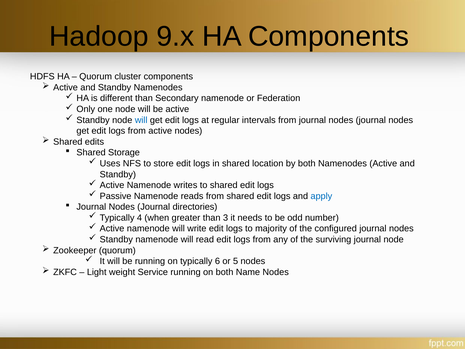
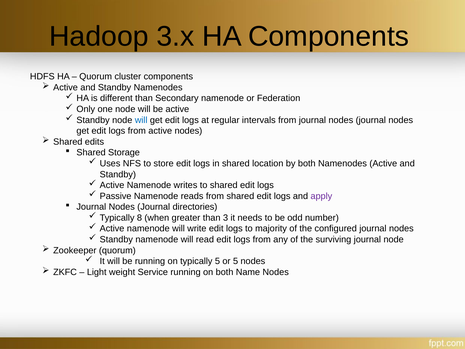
9.x: 9.x -> 3.x (175, 37)
apply colour: blue -> purple (321, 196)
4: 4 -> 8 (139, 218)
typically 6: 6 -> 5 (217, 261)
